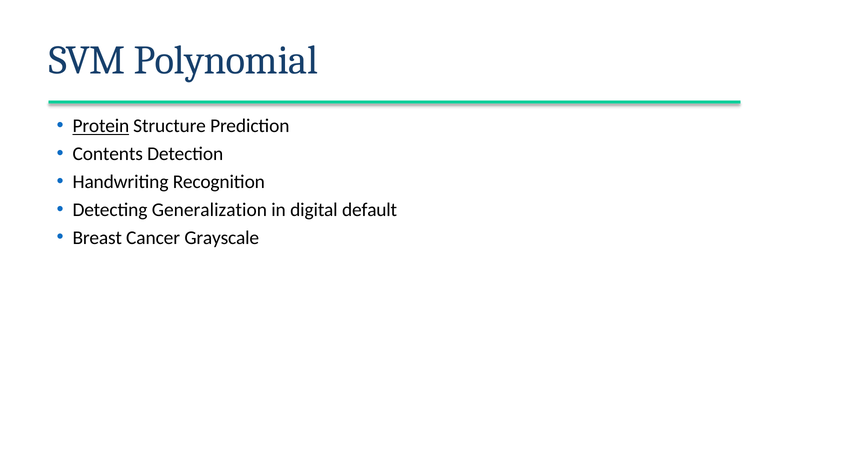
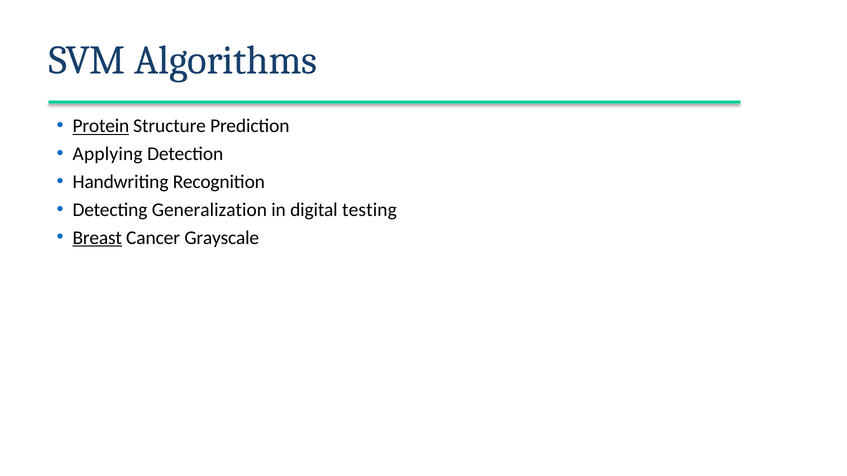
Polynomial: Polynomial -> Algorithms (226, 61)
Contents: Contents -> Applying (108, 154)
default: default -> testing (369, 210)
Breast underline: none -> present (97, 238)
